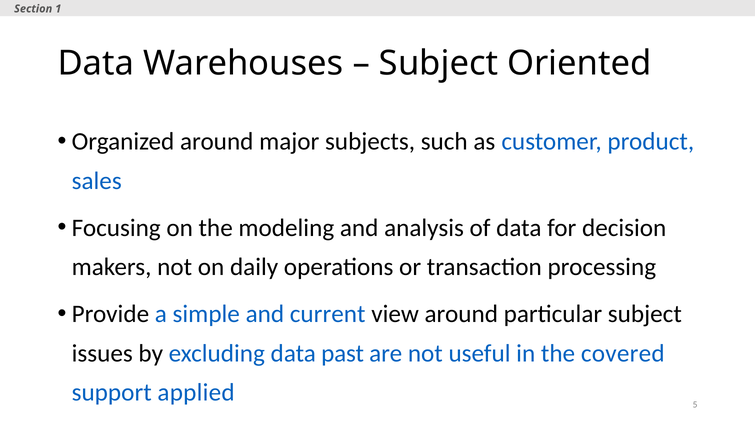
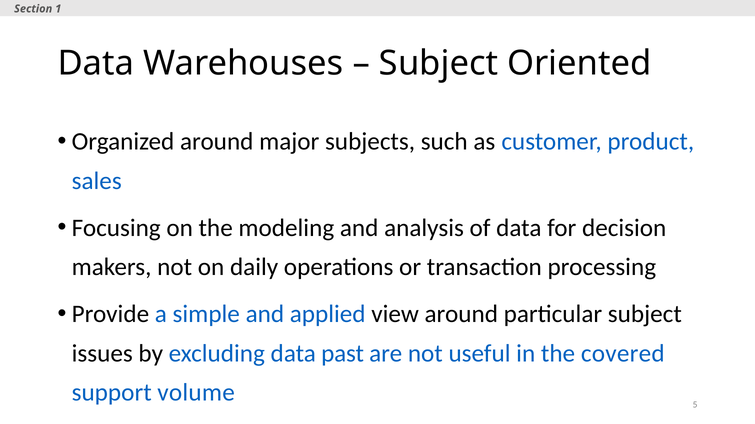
current: current -> applied (328, 315)
applied: applied -> volume (196, 393)
